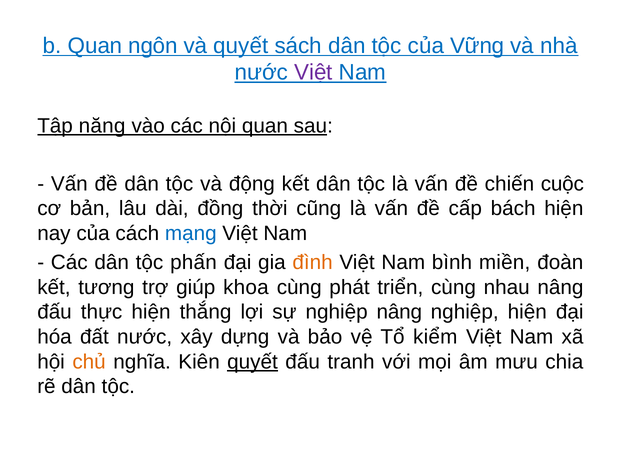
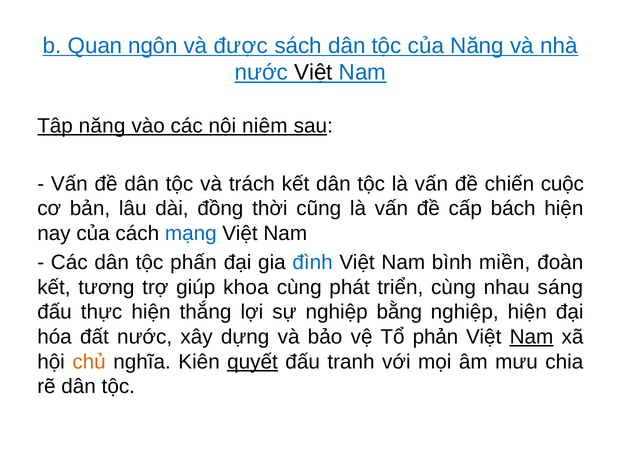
và quyết: quyết -> được (241, 46)
của Vững: Vững -> Năng (477, 46)
Việt colour: purple -> black (313, 72)
nội quan: quan -> niệm (265, 126)
động: động -> trách (252, 184)
đình colour: orange -> blue (313, 262)
nhau nâng: nâng -> sáng (560, 287)
nghiệp nâng: nâng -> bằng (399, 312)
kiểm: kiểm -> phản (435, 337)
Nam underline: none -> present (531, 337)
